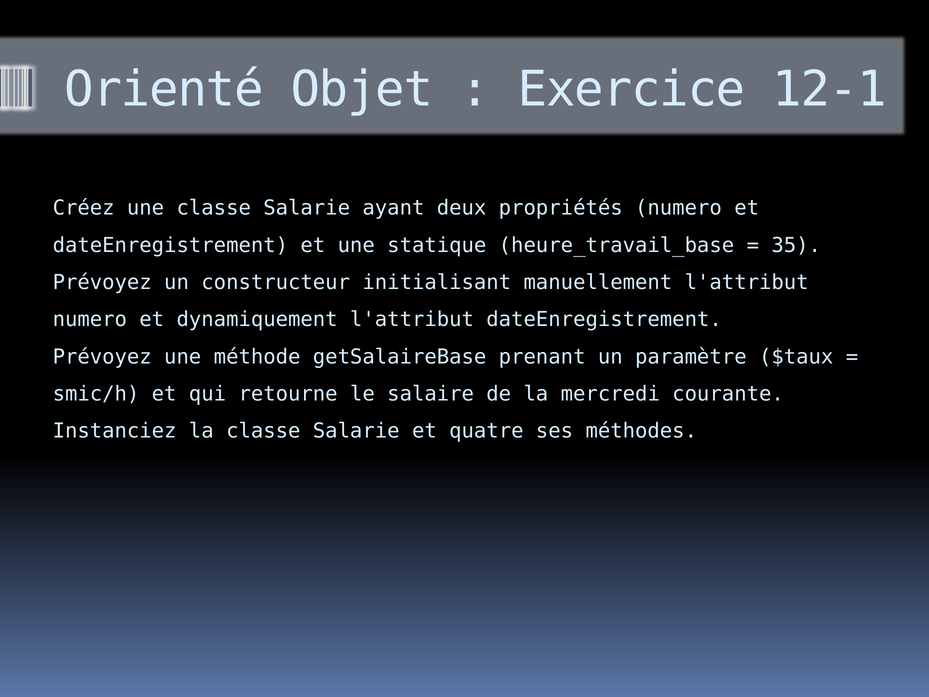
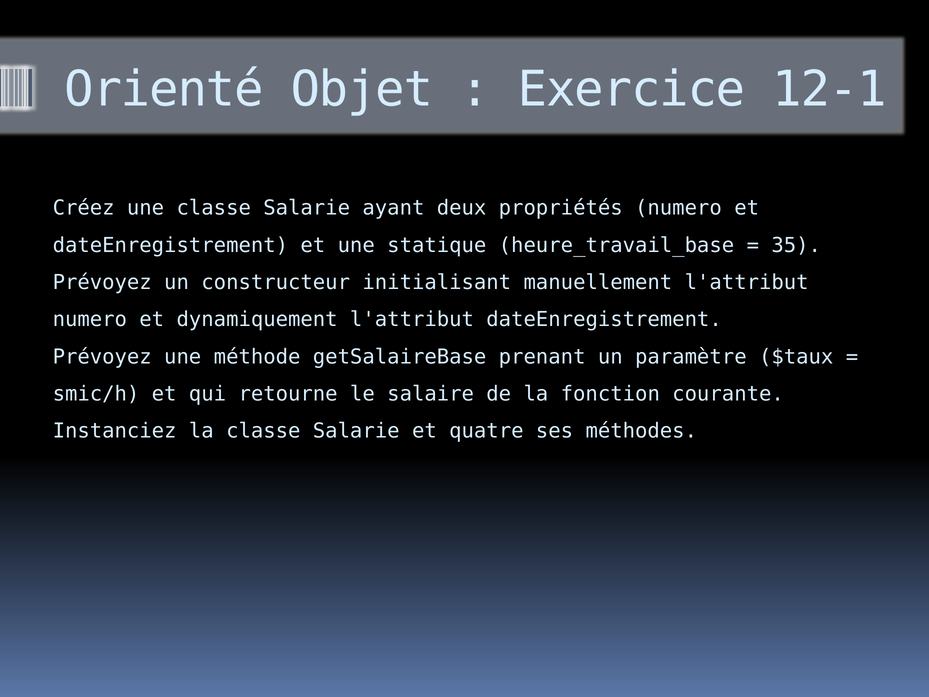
mercredi: mercredi -> fonction (610, 394)
